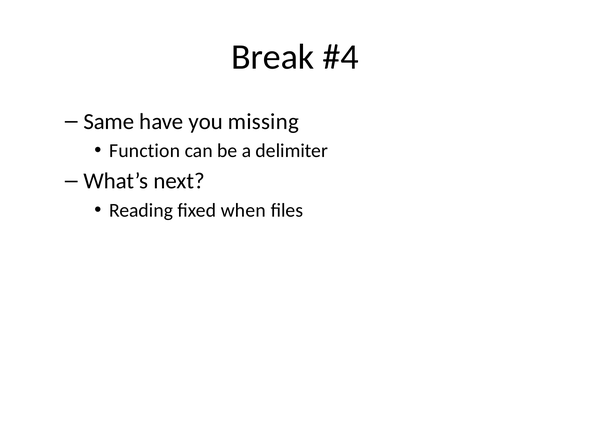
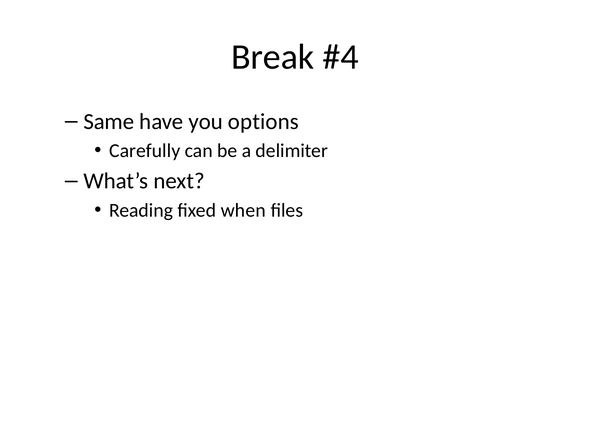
missing: missing -> options (263, 122)
Function: Function -> Carefully (145, 151)
